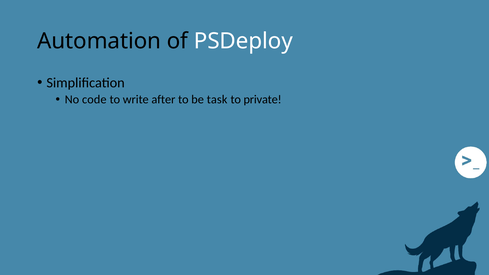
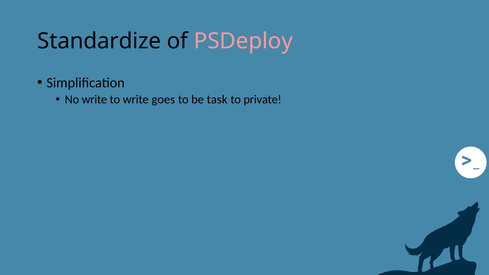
Automation: Automation -> Standardize (99, 41)
PSDeploy colour: white -> pink (243, 41)
No code: code -> write (94, 100)
after: after -> goes (163, 100)
